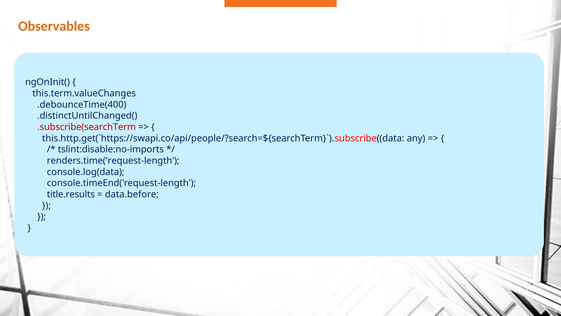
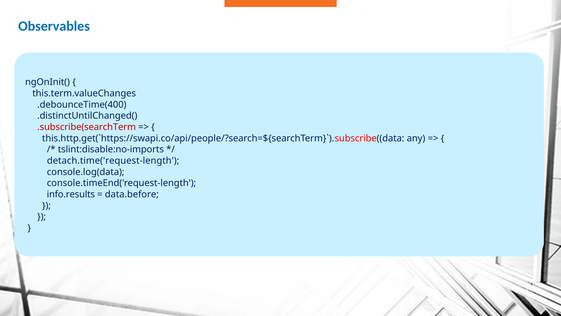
Observables colour: orange -> blue (54, 26)
renders.time('request-length: renders.time('request-length -> detach.time('request-length (113, 161)
title.results: title.results -> info.results (71, 194)
